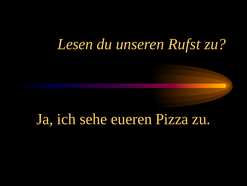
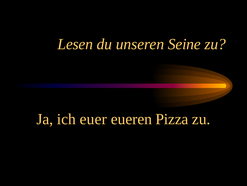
Rufst: Rufst -> Seine (184, 44)
sehe: sehe -> euer (93, 119)
